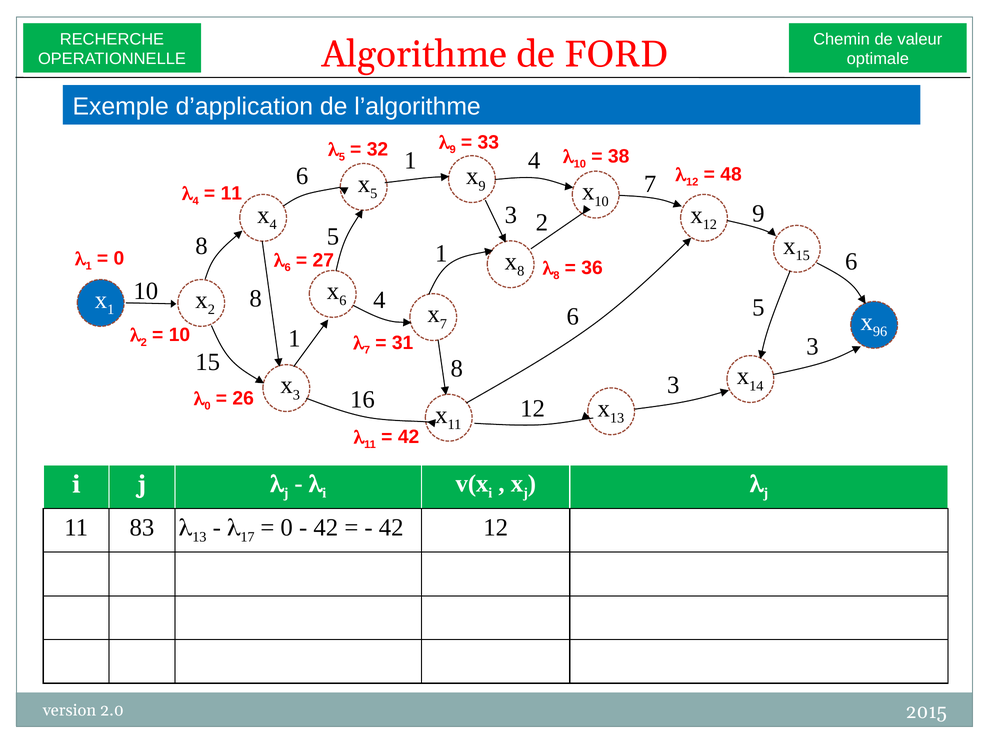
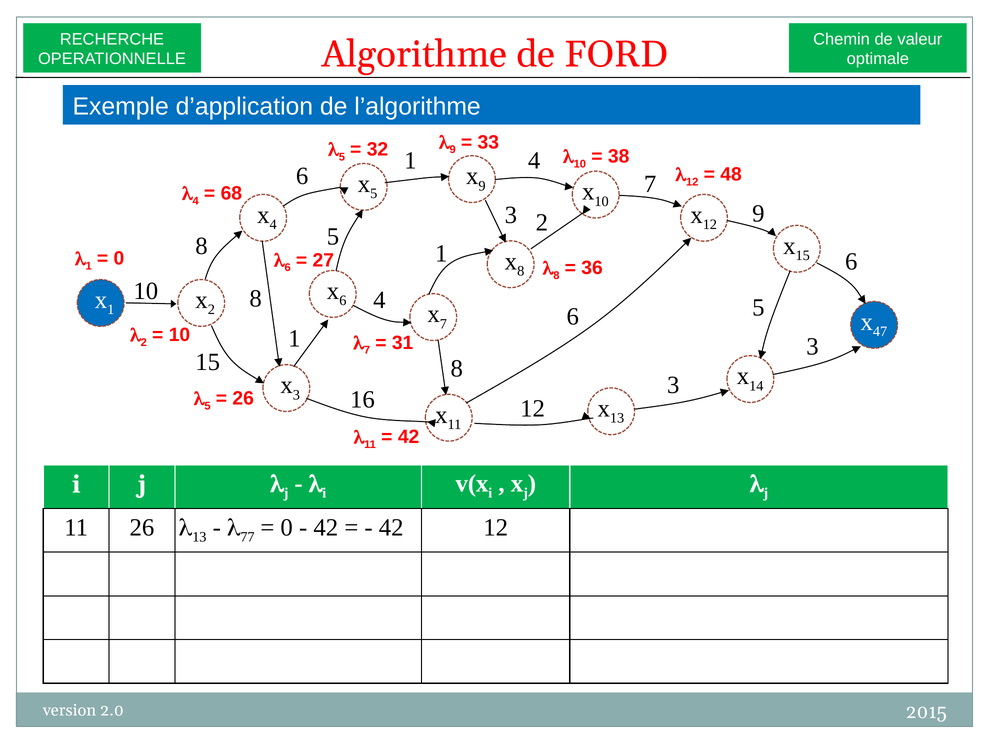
11: 11 -> 68 (231, 193)
96: 96 -> 47 (880, 331)
0: 0 -> 5 (207, 406)
11 83: 83 -> 26 (142, 527)
17: 17 -> 77 (248, 537)
